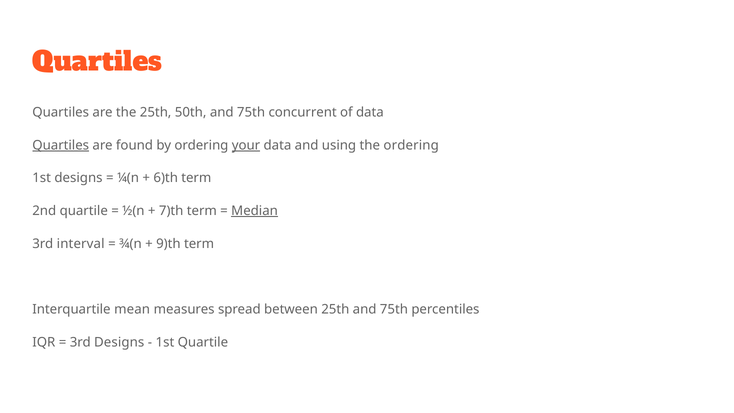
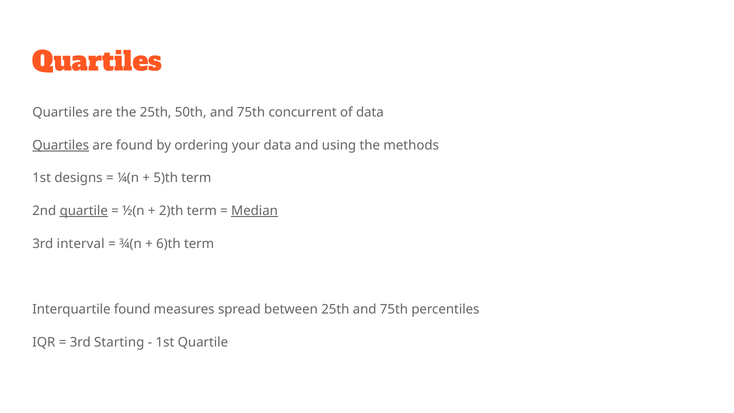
your underline: present -> none (246, 145)
the ordering: ordering -> methods (411, 145)
6)th: 6)th -> 5)th (166, 178)
quartile underline: none -> present (84, 211)
7)th: 7)th -> 2)th (171, 211)
9)th: 9)th -> 6)th (168, 244)
Interquartile mean: mean -> found (132, 310)
3rd Designs: Designs -> Starting (119, 342)
